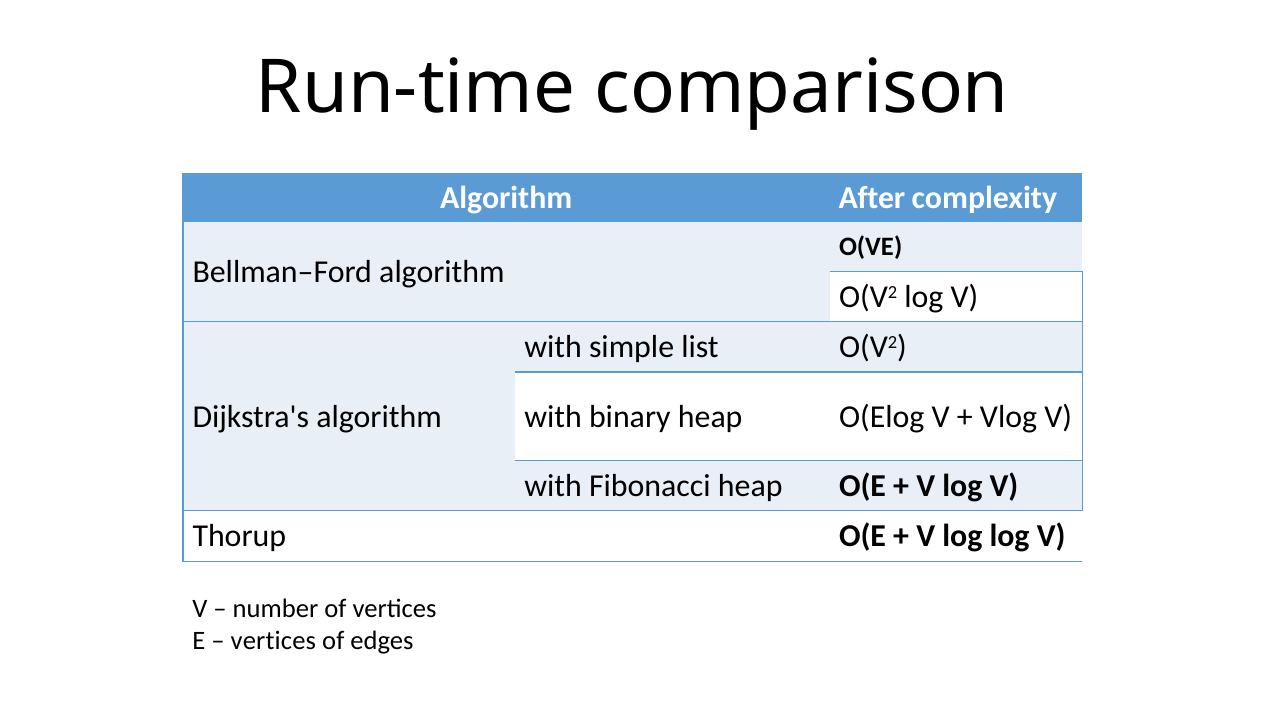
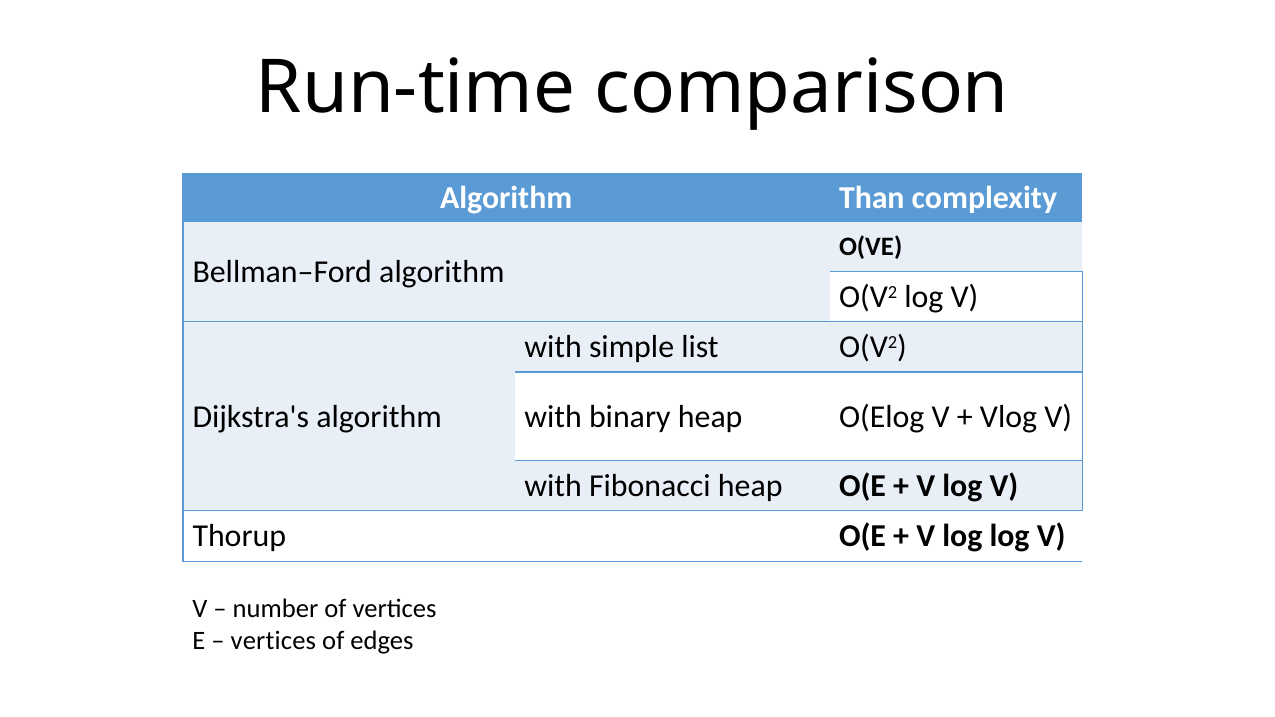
After: After -> Than (872, 198)
